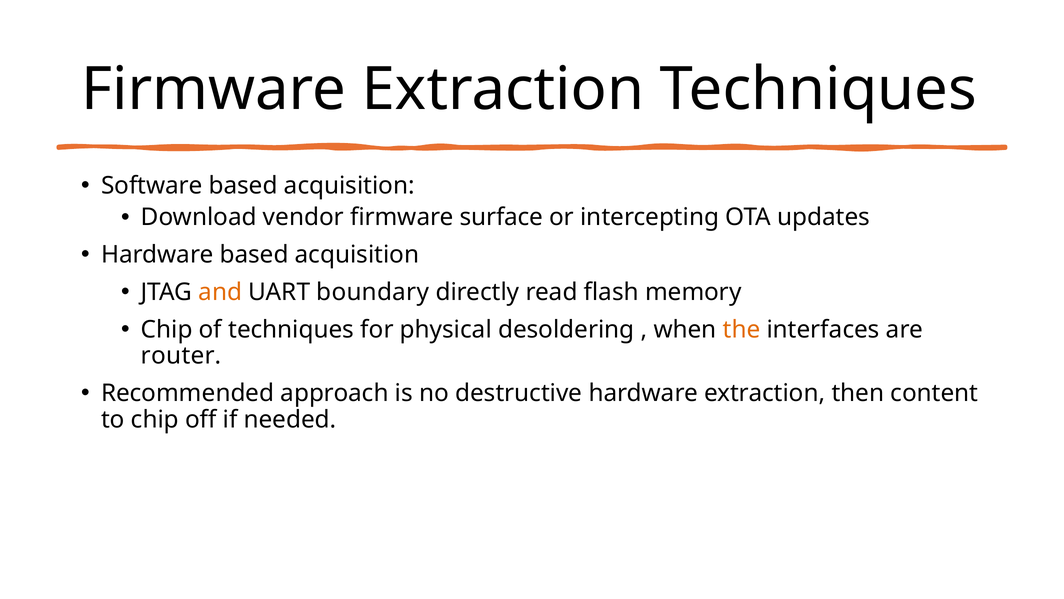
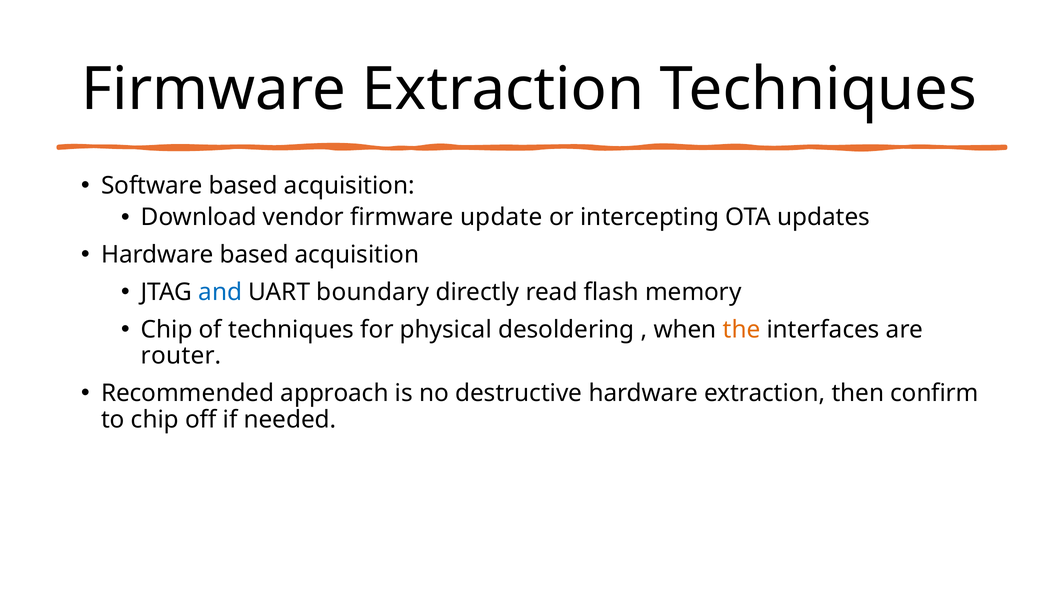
surface: surface -> update (501, 217)
and colour: orange -> blue (220, 292)
content: content -> confirm (934, 393)
